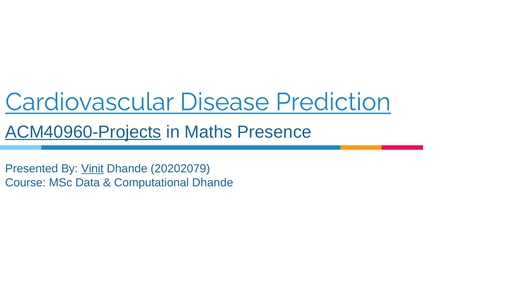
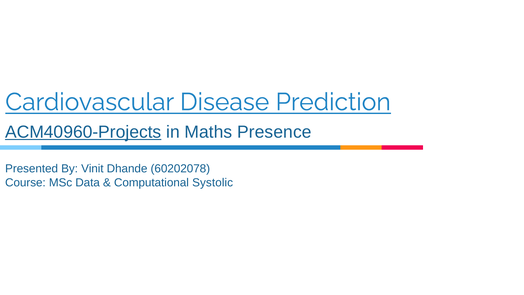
Vinit underline: present -> none (92, 169)
20202079: 20202079 -> 60202078 (180, 169)
Computational Dhande: Dhande -> Systolic (213, 183)
